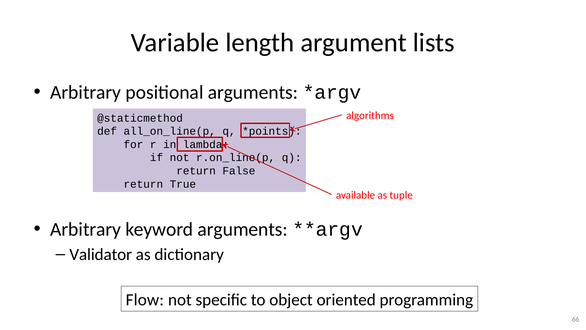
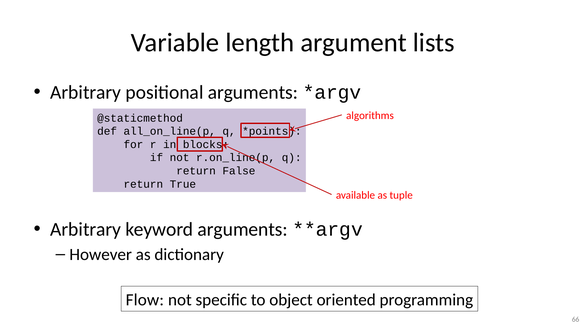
lambda: lambda -> blocks (206, 144)
Validator: Validator -> However (101, 254)
